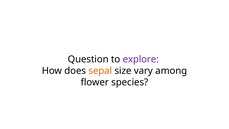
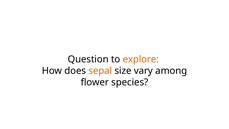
explore colour: purple -> orange (141, 59)
